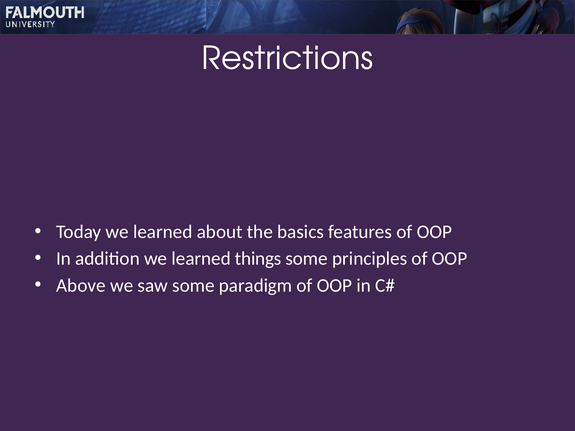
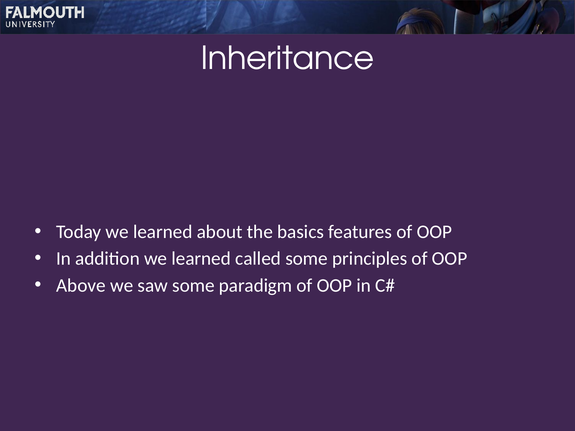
Restrictions: Restrictions -> Inheritance (288, 59)
things: things -> called (258, 259)
